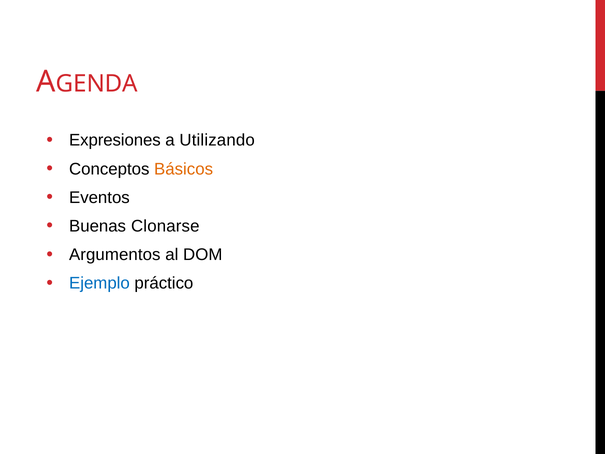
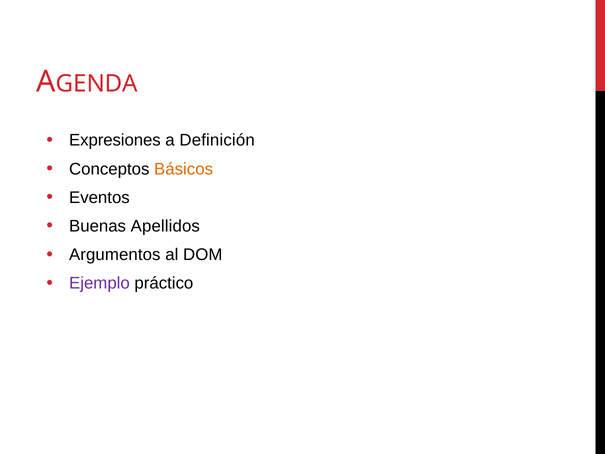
Utilizando: Utilizando -> Definición (217, 140)
Clonarse: Clonarse -> Apellidos (165, 226)
Ejemplo colour: blue -> purple (99, 283)
